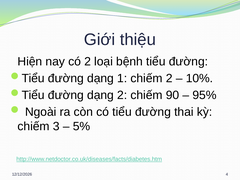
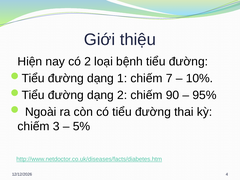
chiếm 2: 2 -> 7 (169, 78)
